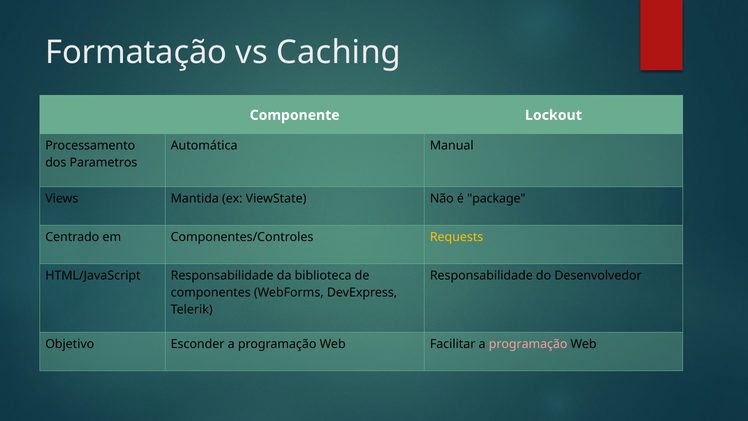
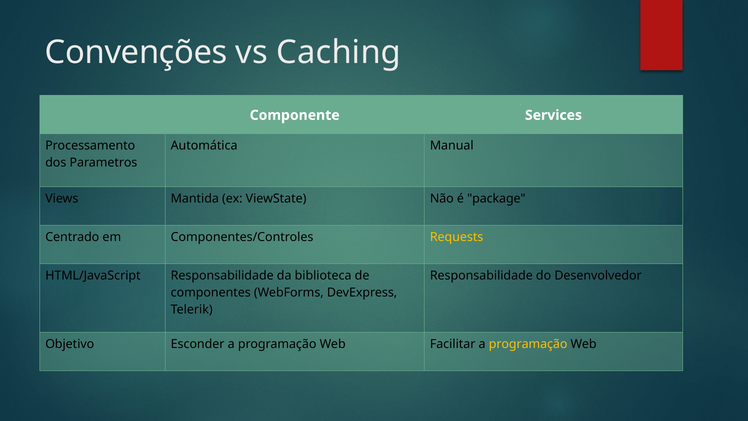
Formatação: Formatação -> Convenções (136, 53)
Lockout: Lockout -> Services (553, 115)
programação colour: pink -> yellow (528, 344)
